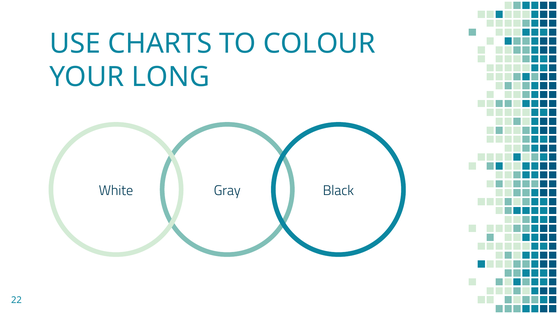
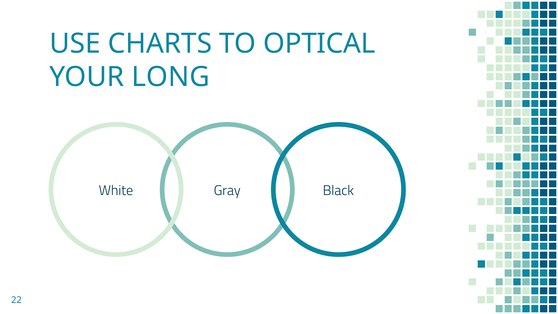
COLOUR: COLOUR -> OPTICAL (319, 44)
